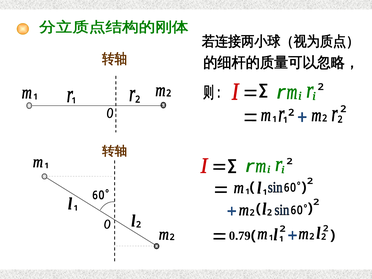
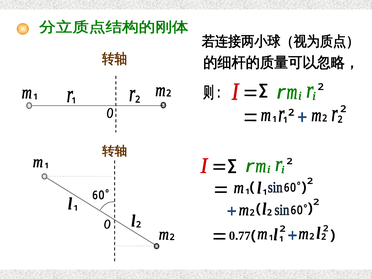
0.79: 0.79 -> 0.77 (240, 236)
